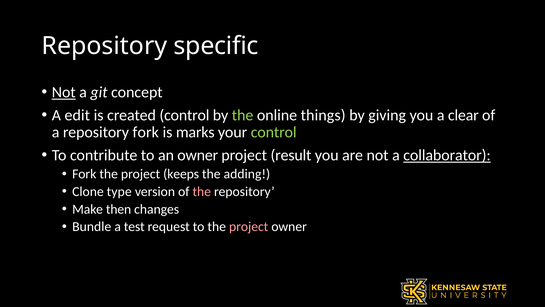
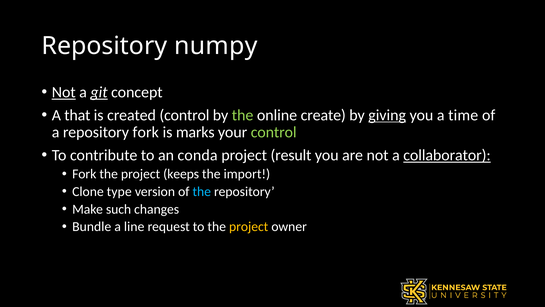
specific: specific -> numpy (216, 46)
git underline: none -> present (99, 92)
edit: edit -> that (77, 115)
things: things -> create (323, 115)
giving underline: none -> present (387, 115)
clear: clear -> time (463, 115)
an owner: owner -> conda (198, 155)
adding: adding -> import (247, 174)
the colour: pink -> light blue (202, 191)
then: then -> such (119, 209)
test: test -> line (134, 226)
project colour: pink -> yellow (249, 226)
